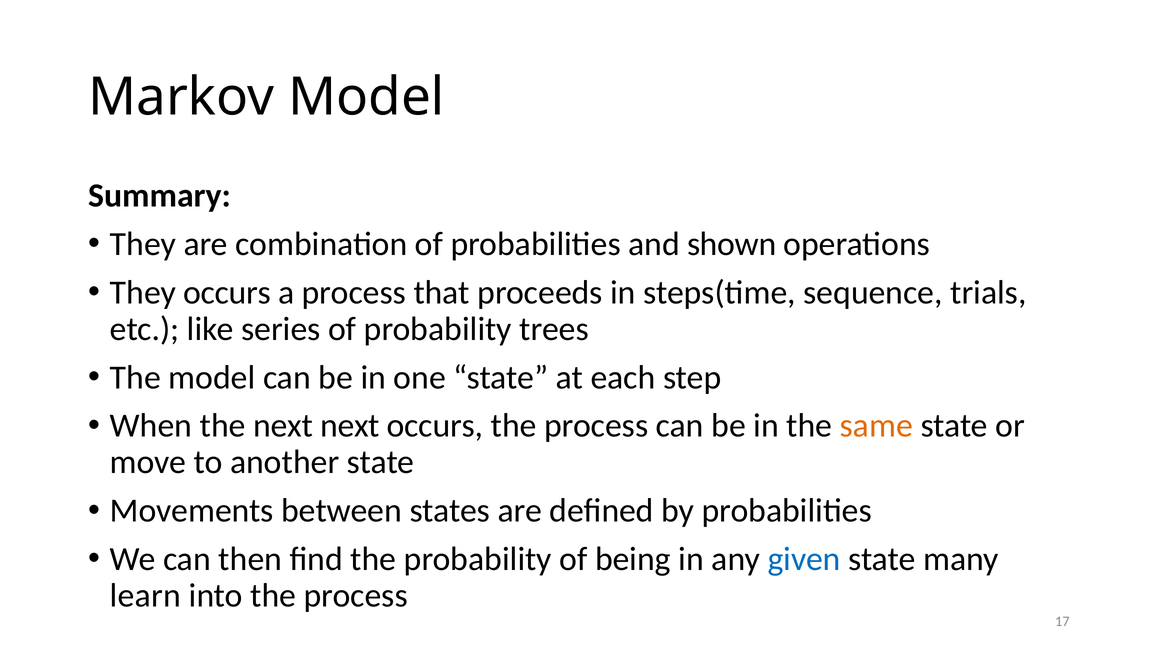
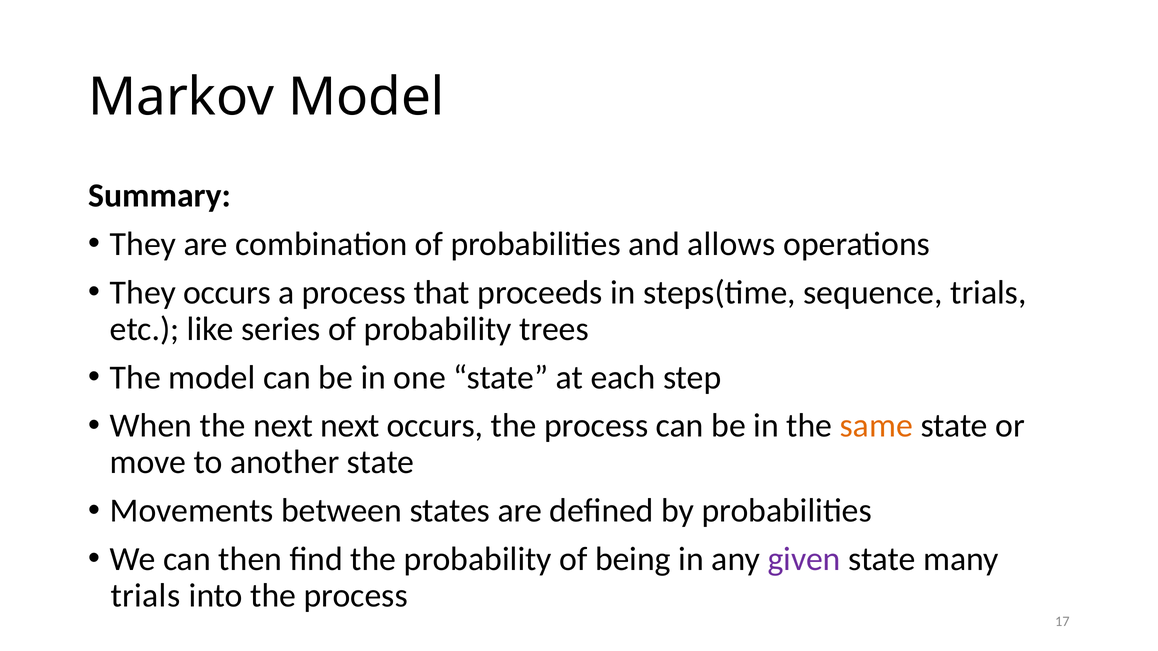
shown: shown -> allows (731, 244)
given colour: blue -> purple (804, 559)
learn: learn -> trials (145, 596)
